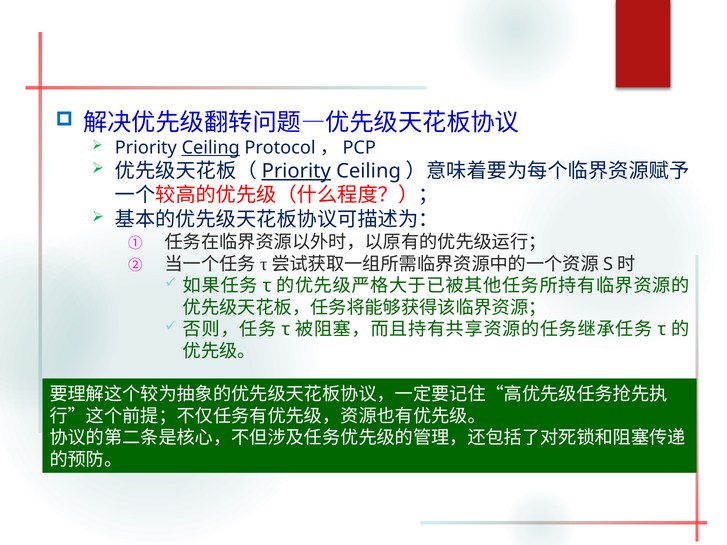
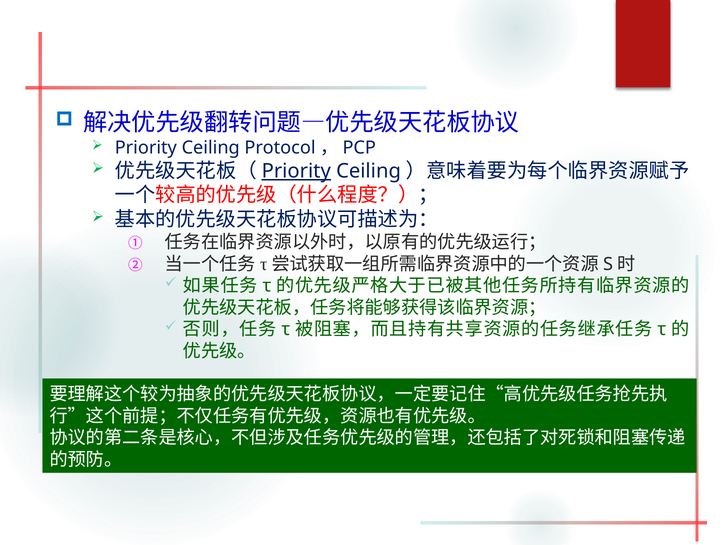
Ceiling underline: present -> none (211, 148)
